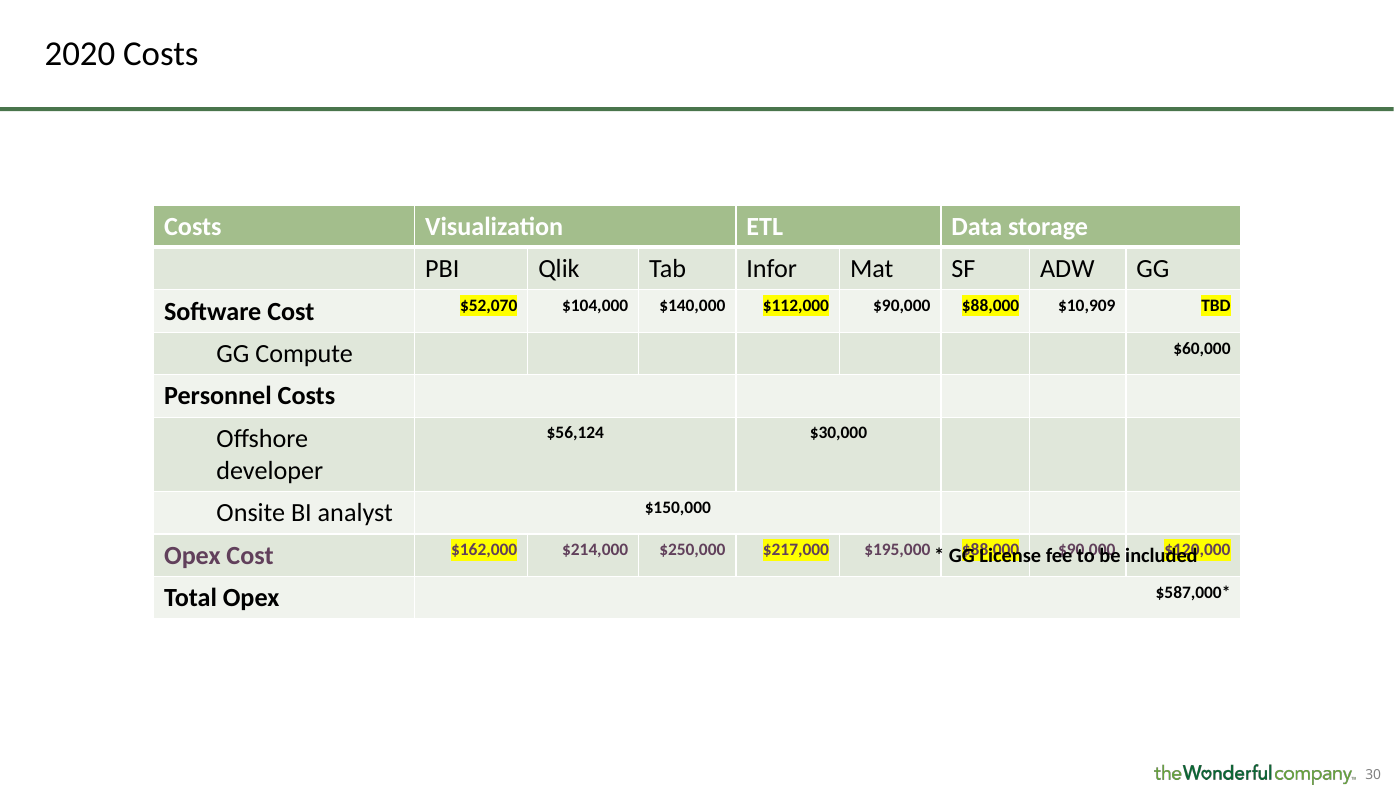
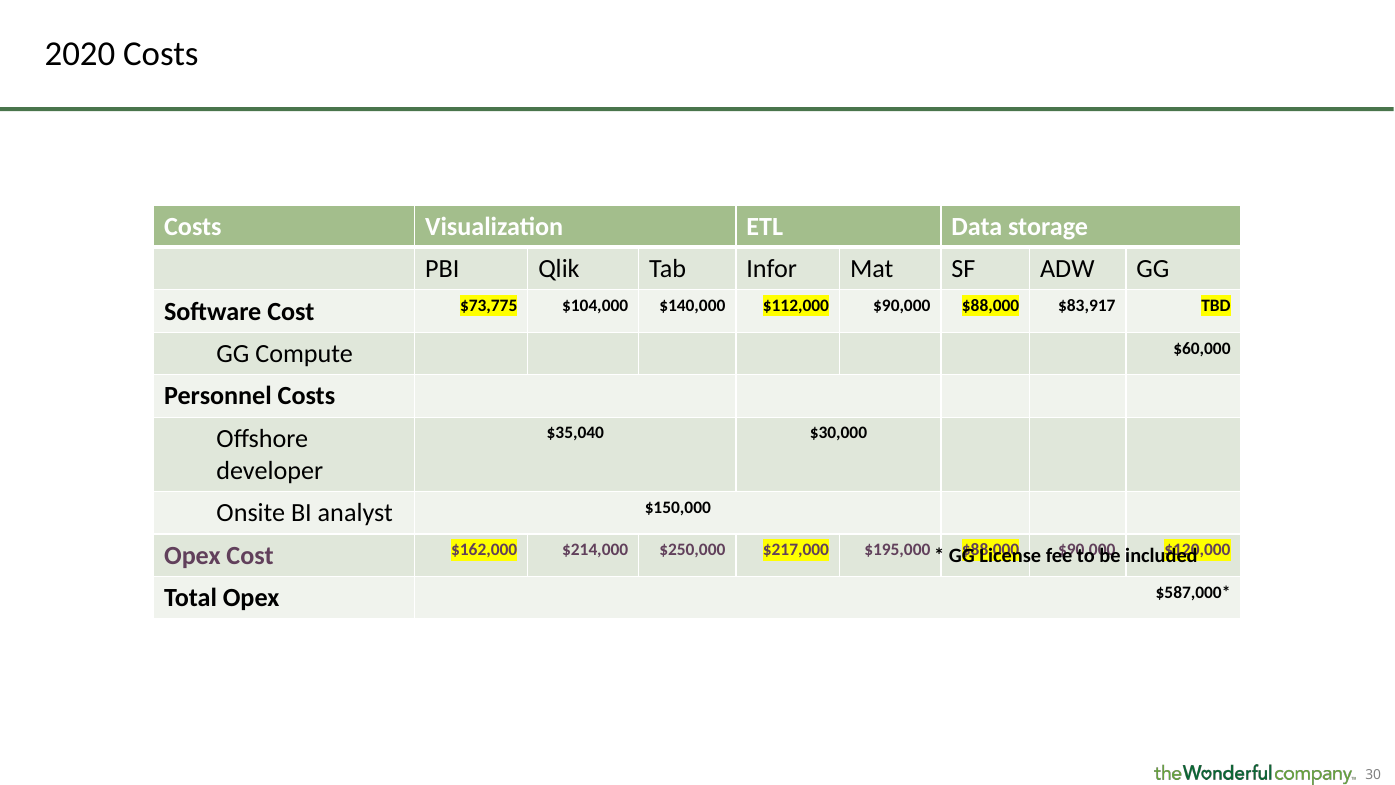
$52,070: $52,070 -> $73,775 (489, 306)
$10,909: $10,909 -> $83,917 (1087, 306)
$56,124: $56,124 -> $35,040 (575, 433)
